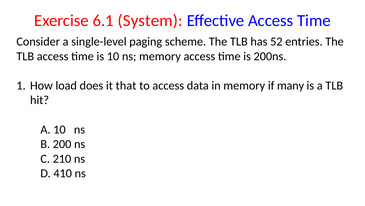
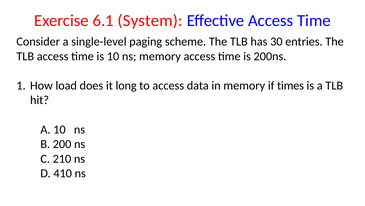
52: 52 -> 30 (276, 41)
that: that -> long (126, 85)
many: many -> times (291, 85)
